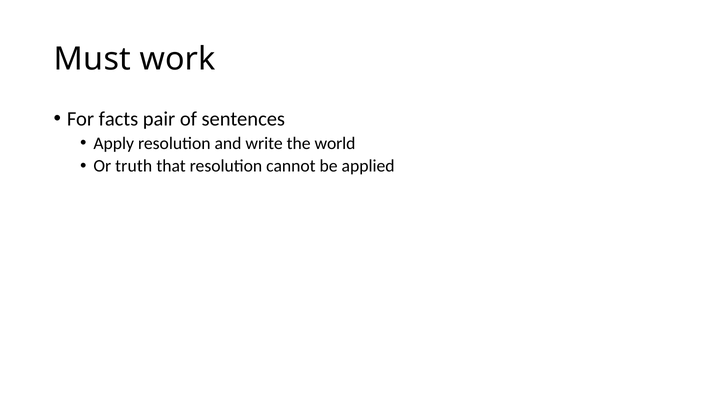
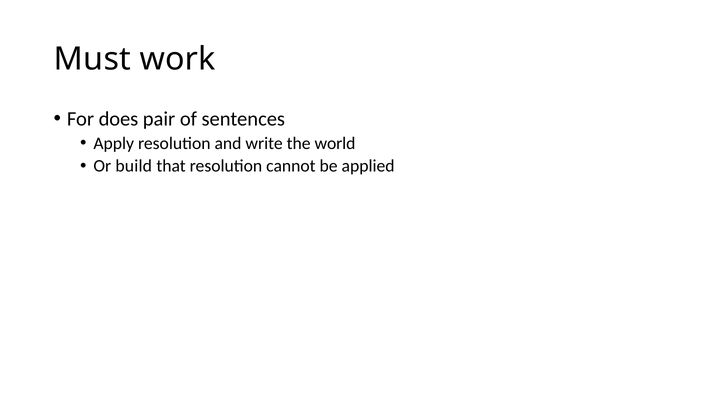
facts: facts -> does (118, 119)
truth: truth -> build (134, 166)
